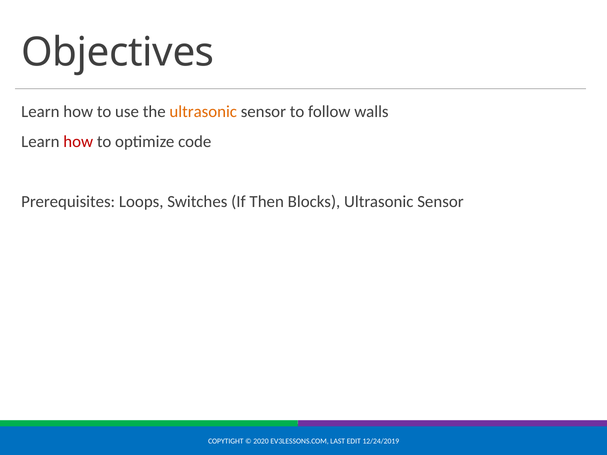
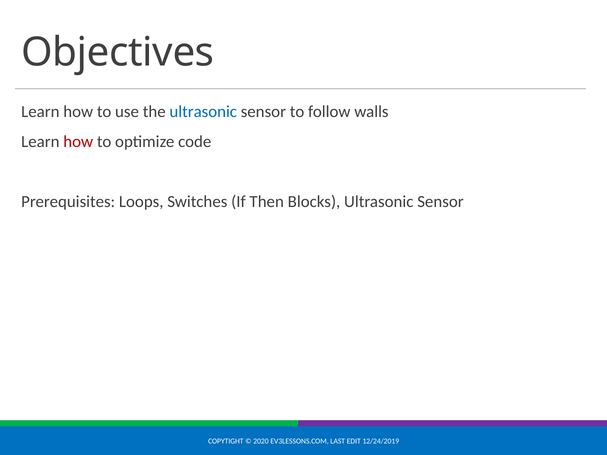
ultrasonic colour: orange -> blue (203, 112)
